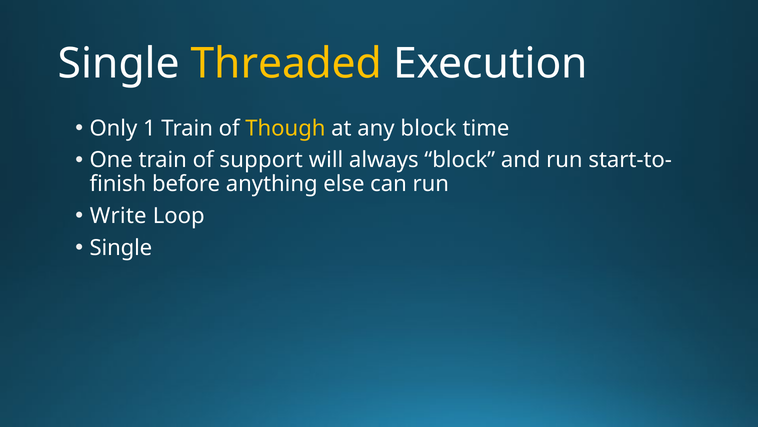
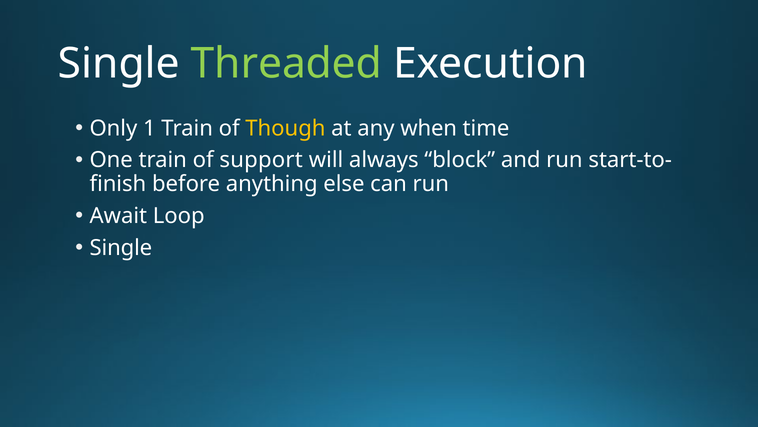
Threaded colour: yellow -> light green (286, 64)
any block: block -> when (429, 128)
Write: Write -> Await (118, 216)
